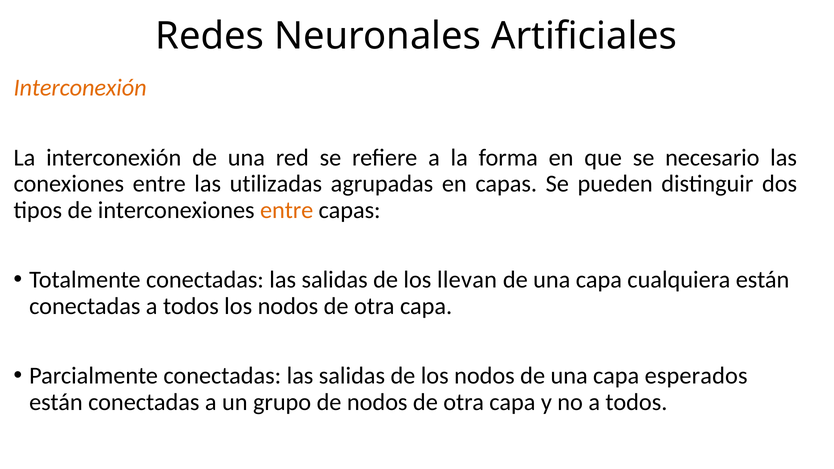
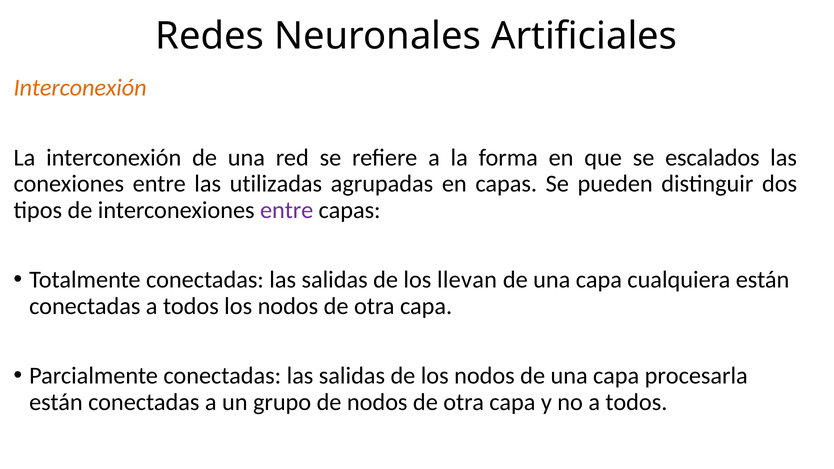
necesario: necesario -> escalados (712, 158)
entre colour: orange -> purple (287, 210)
esperados: esperados -> procesarla (696, 376)
